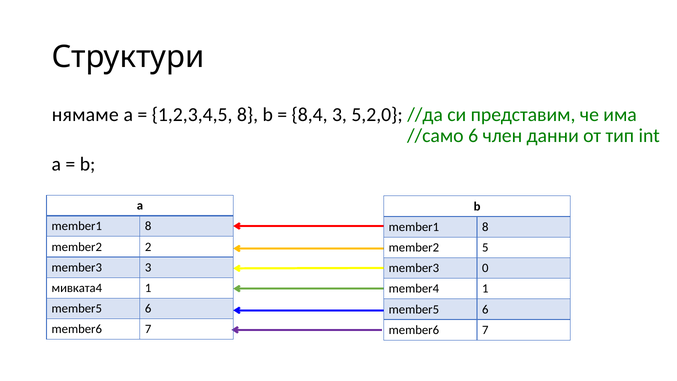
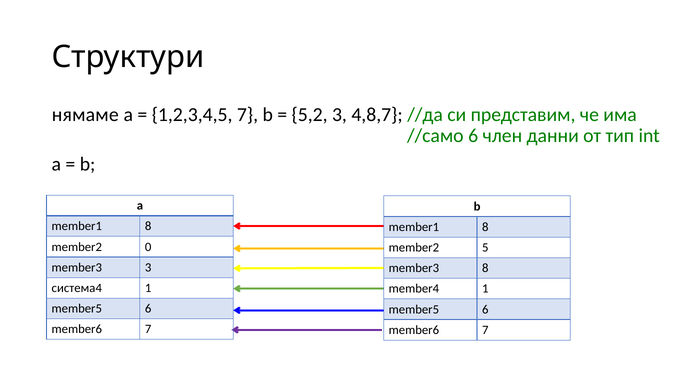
1,2,3,4,5 8: 8 -> 7 (247, 114)
8,4: 8,4 -> 5,2 (310, 114)
5,2,0: 5,2,0 -> 4,8,7 (377, 114)
2: 2 -> 0 (148, 247)
member3 0: 0 -> 8 (485, 268)
мивката4: мивката4 -> система4 (77, 288)
